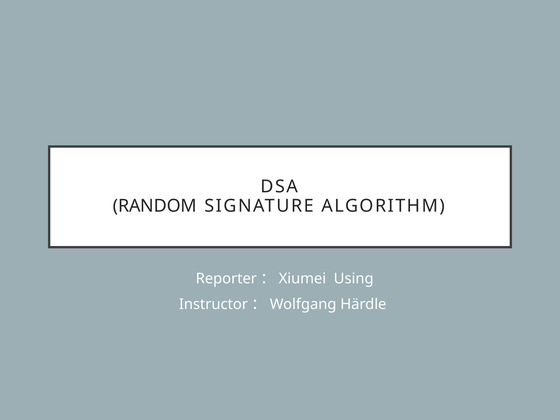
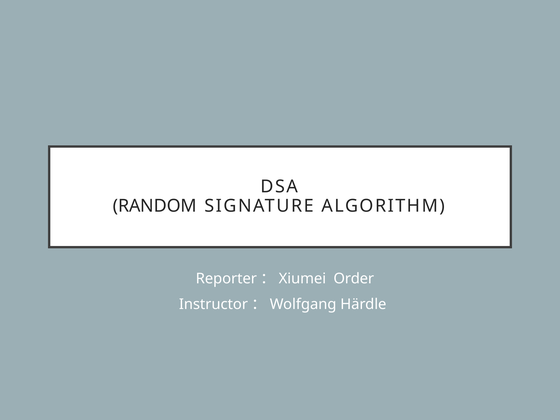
Using: Using -> Order (354, 279)
